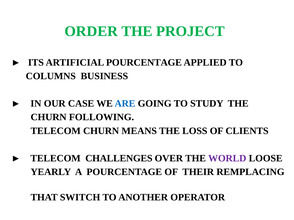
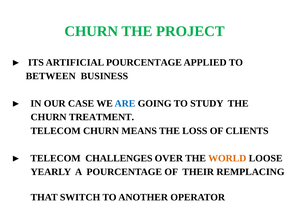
ORDER: ORDER -> CHURN (91, 31)
COLUMNS: COLUMNS -> BETWEEN (51, 76)
FOLLOWING: FOLLOWING -> TREATMENT (102, 117)
WORLD colour: purple -> orange (227, 159)
